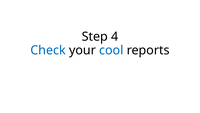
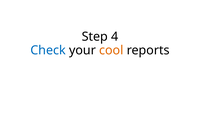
cool colour: blue -> orange (111, 50)
